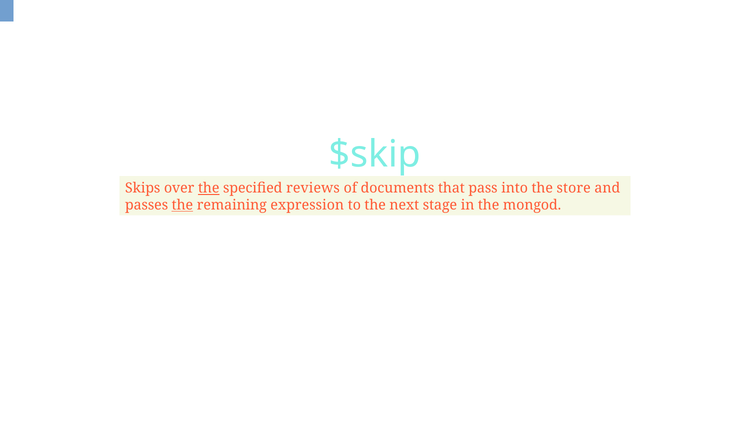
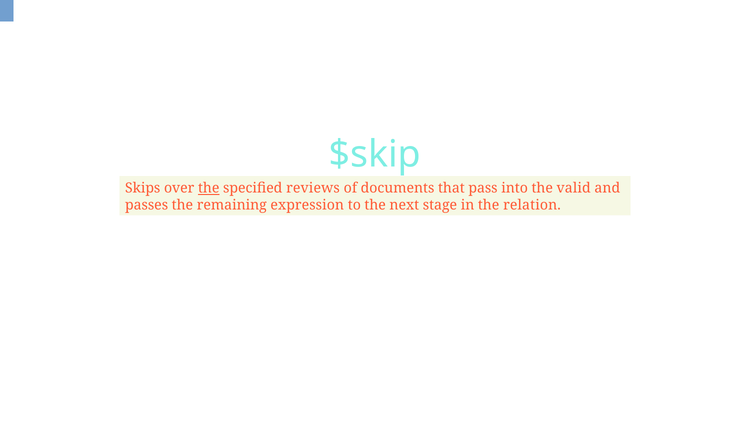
store: store -> valid (574, 188)
the underline: present -> none (182, 205)
mongod: mongod -> relation (532, 205)
